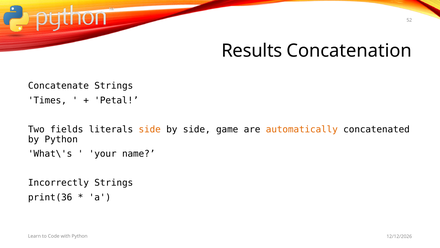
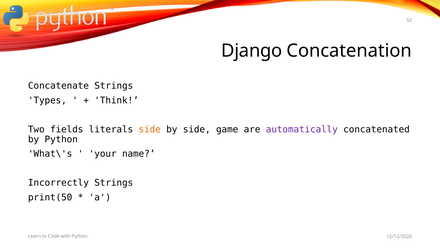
Results: Results -> Django (252, 51)
Times: Times -> Types (47, 100)
Petal: Petal -> Think (117, 100)
automatically colour: orange -> purple (302, 129)
print(36: print(36 -> print(50 (50, 197)
